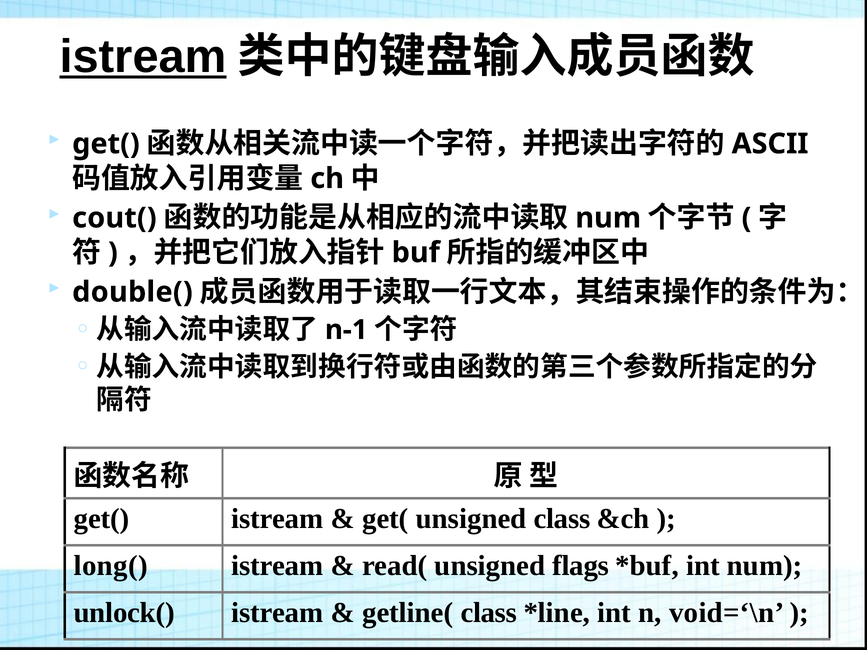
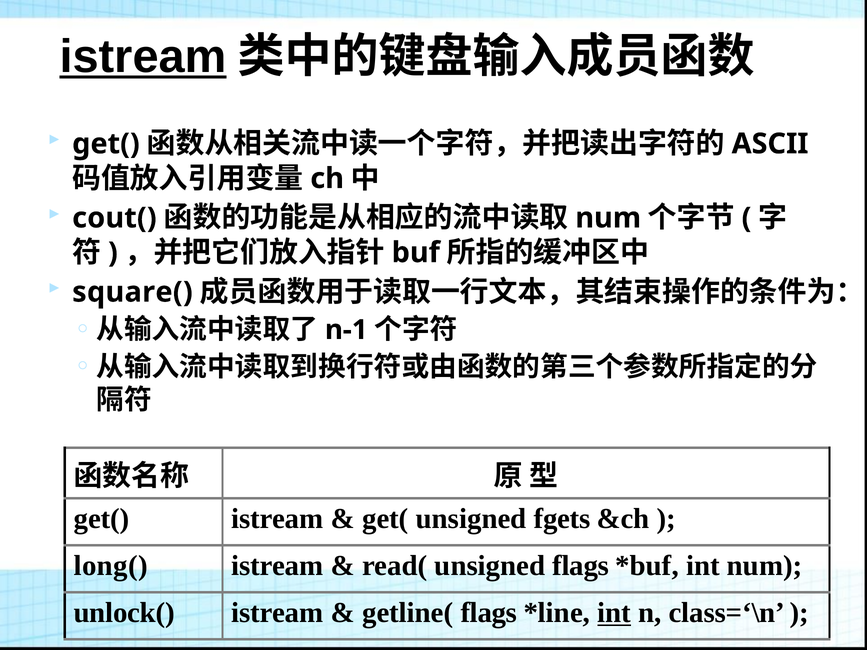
double(: double( -> square( (132, 292)
unsigned class: class -> fgets (562, 519)
getline( class: class -> flags (489, 613)
int underline: none -> present (614, 613)
void=‘\n: void=‘\n -> class=‘\n (727, 613)
